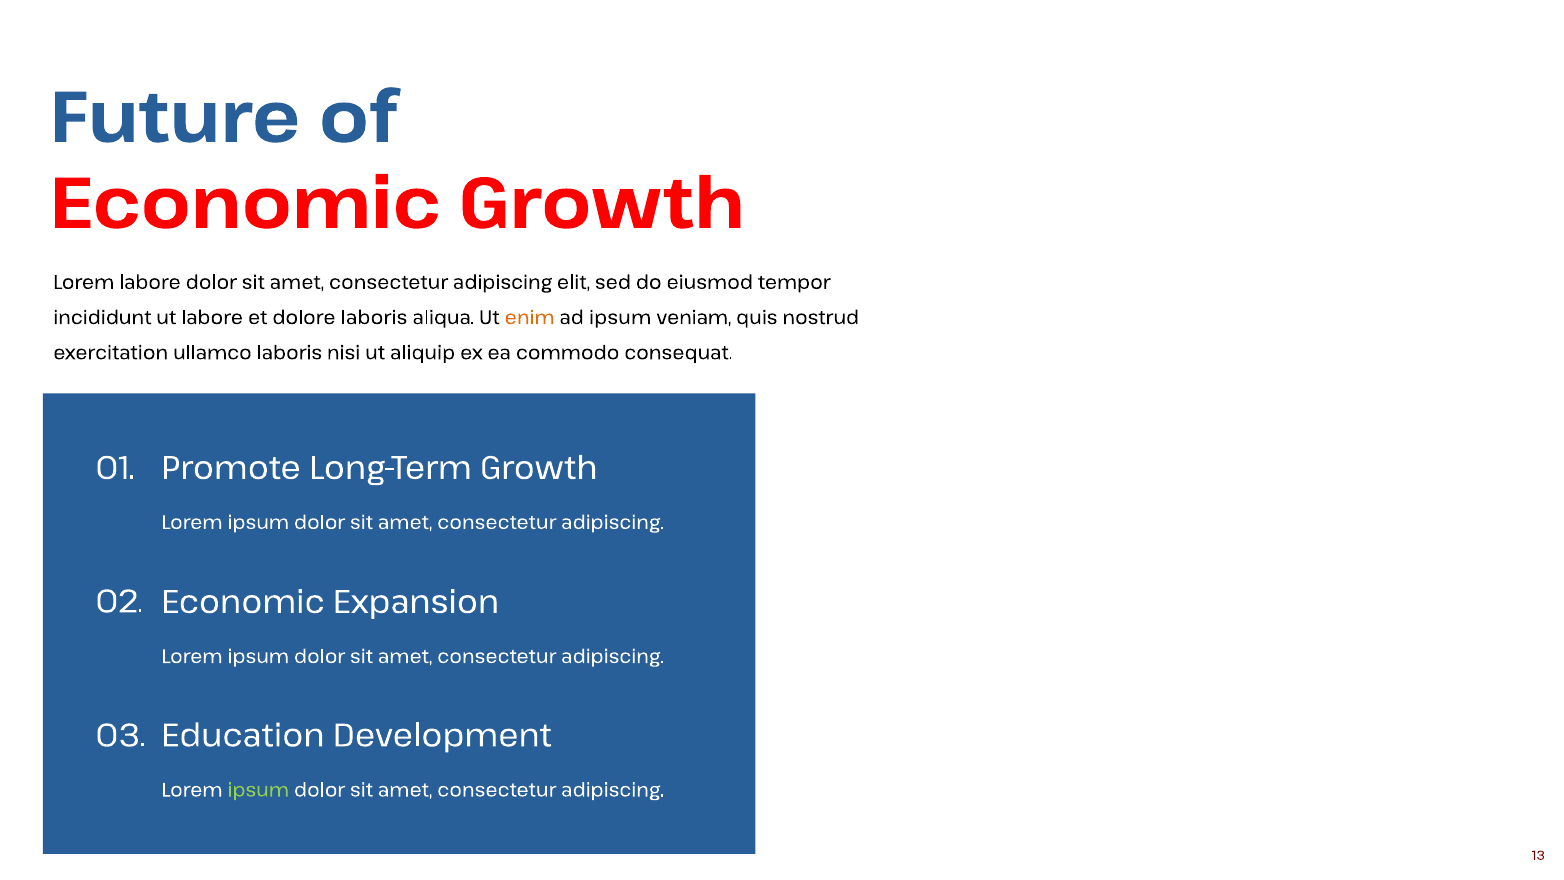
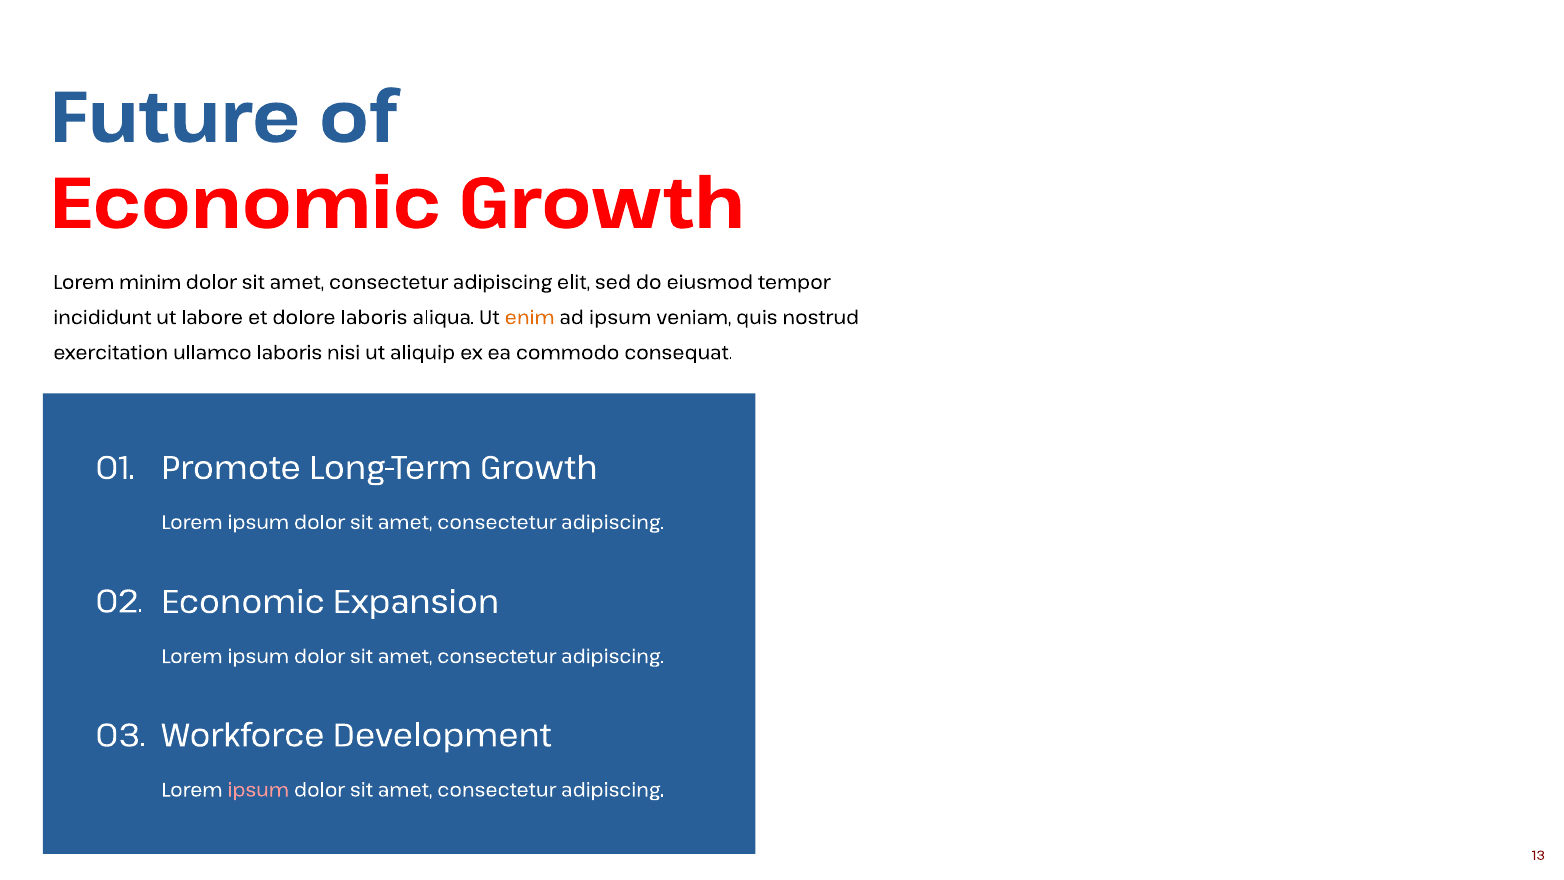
Lorem labore: labore -> minim (150, 282)
Education: Education -> Workforce (243, 735)
ipsum colour: light green -> pink (258, 790)
